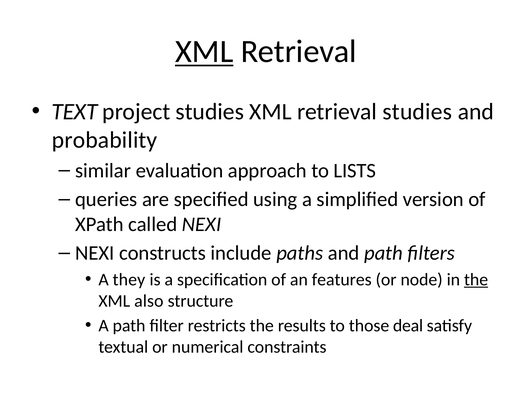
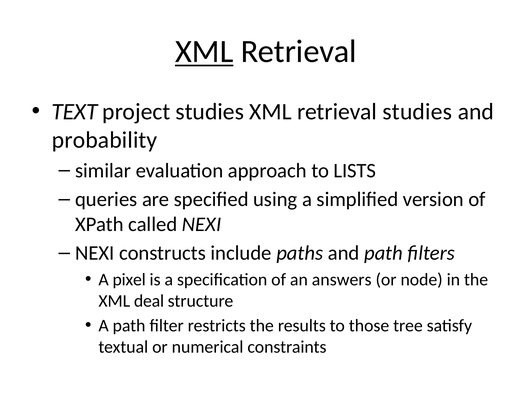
they: they -> pixel (129, 280)
features: features -> answers (342, 280)
the underline: present -> none (476, 280)
also: also -> deal (149, 301)
deal: deal -> tree (408, 326)
